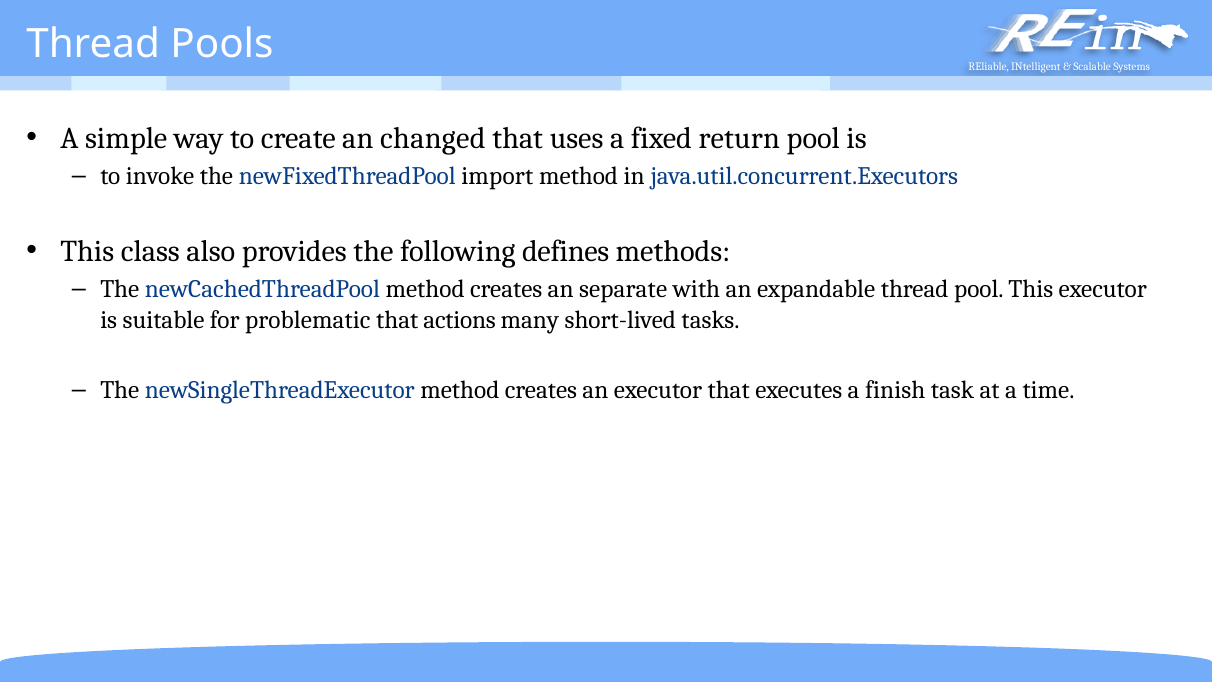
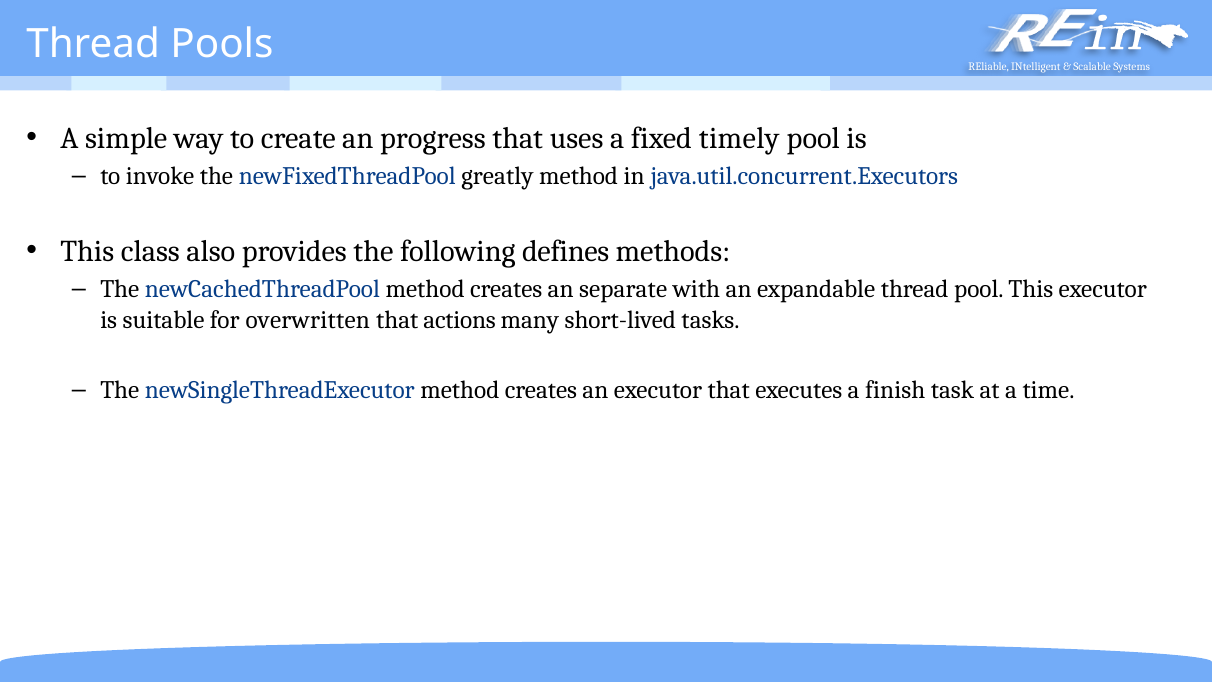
changed: changed -> progress (433, 138)
return: return -> timely (739, 138)
import: import -> greatly (497, 176)
problematic: problematic -> overwritten (308, 320)
